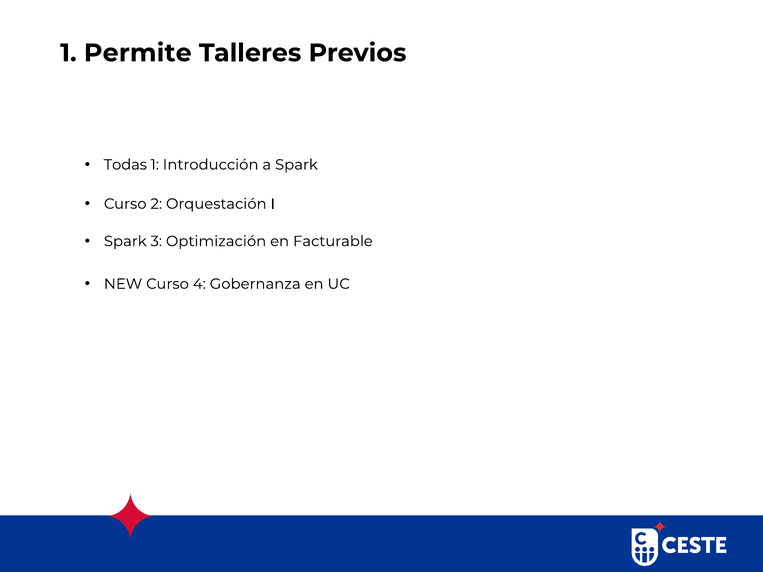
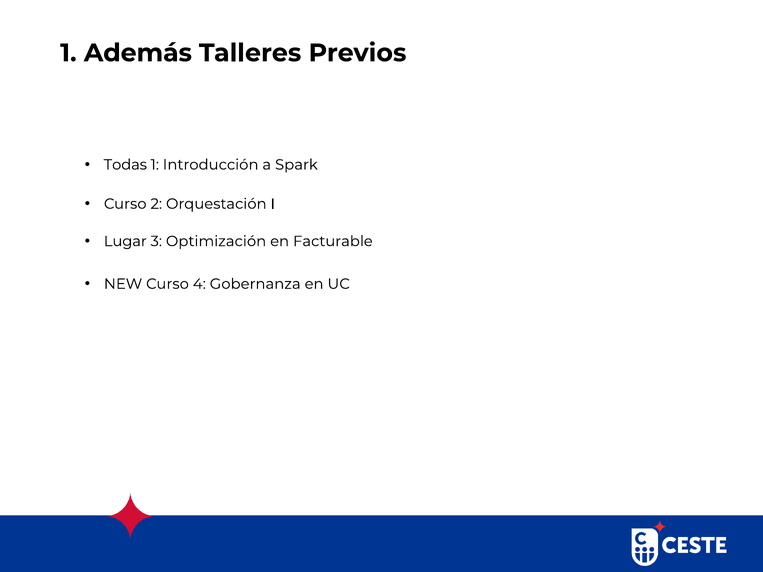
Permite: Permite -> Además (138, 53)
Spark: Spark -> Lugar (125, 241)
